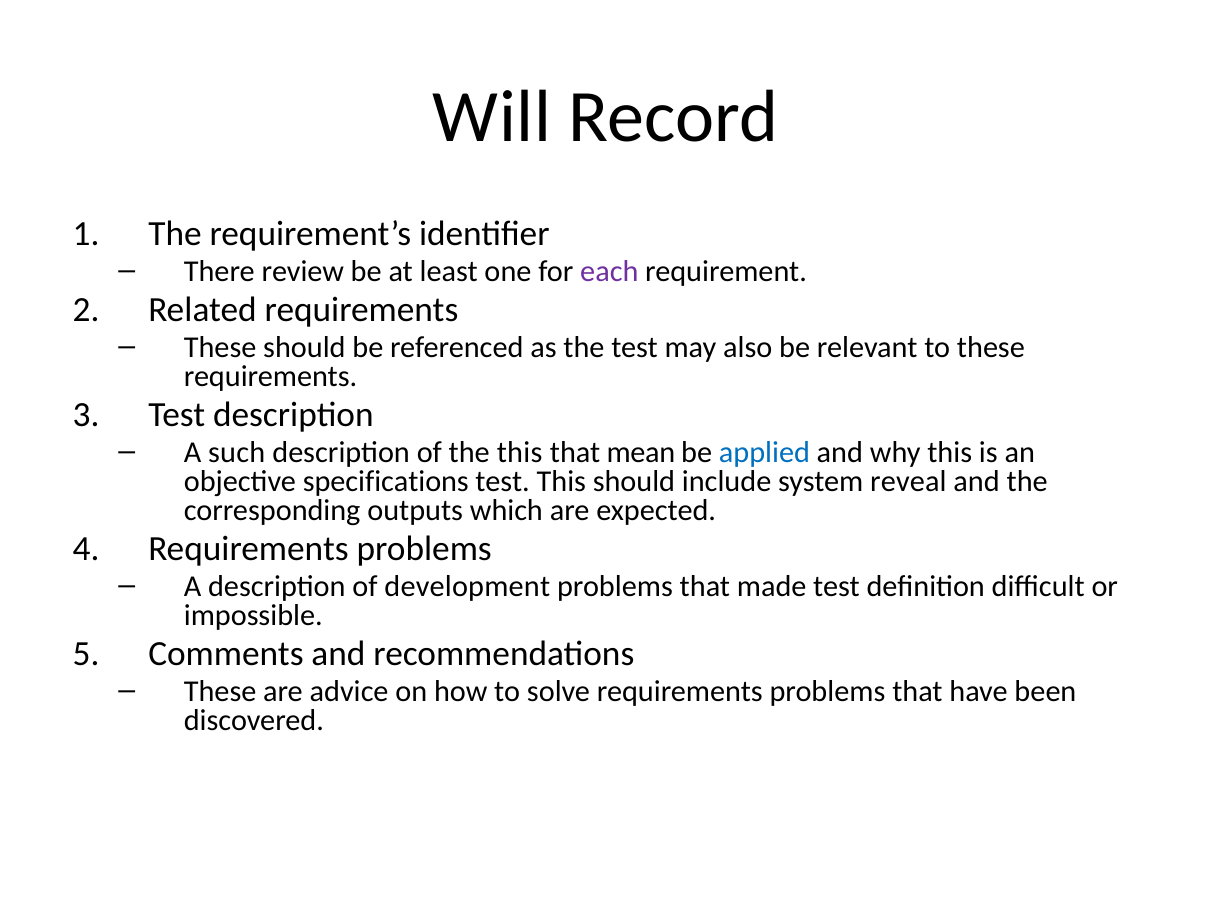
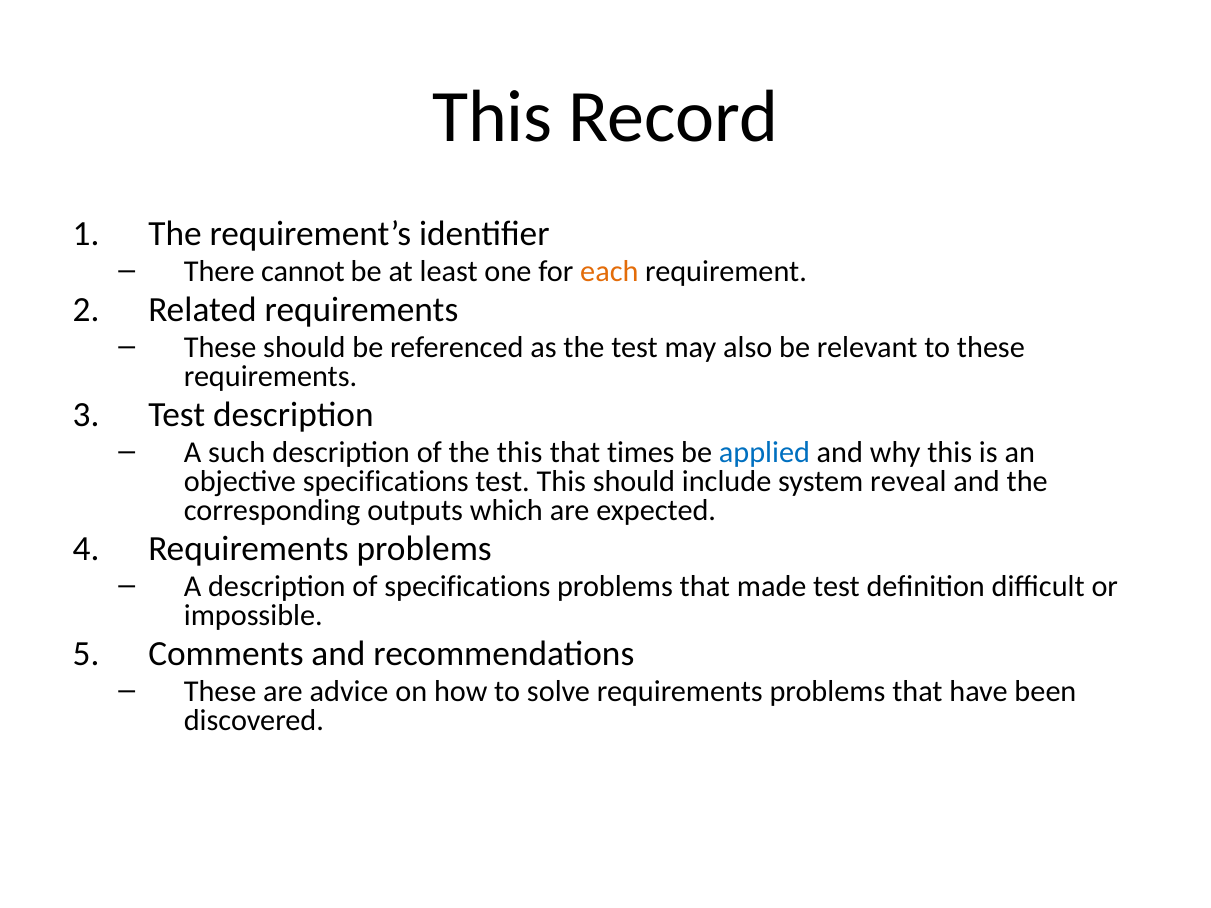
Will: Will -> This (493, 117)
review: review -> cannot (303, 271)
each colour: purple -> orange (609, 271)
mean: mean -> times (641, 452)
of development: development -> specifications (467, 587)
